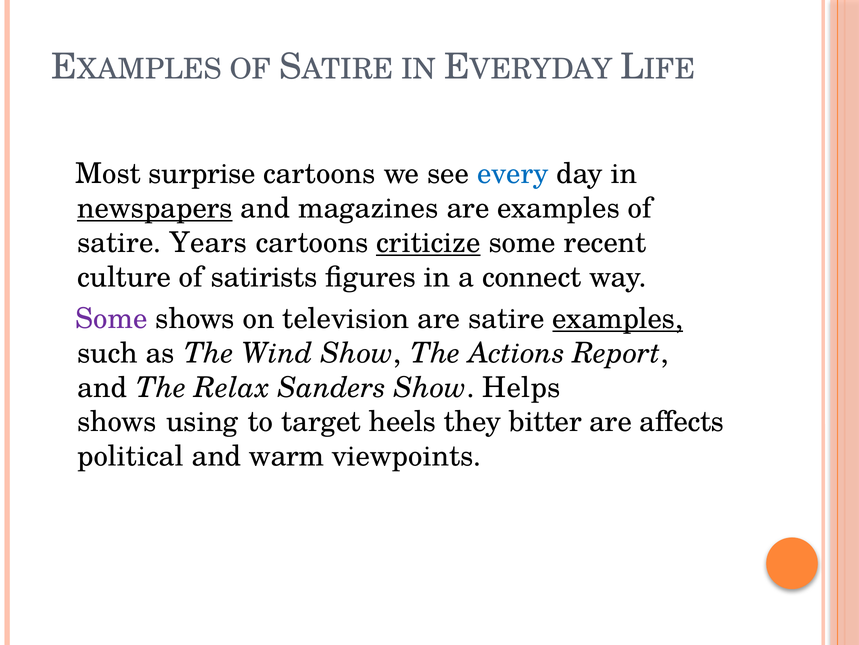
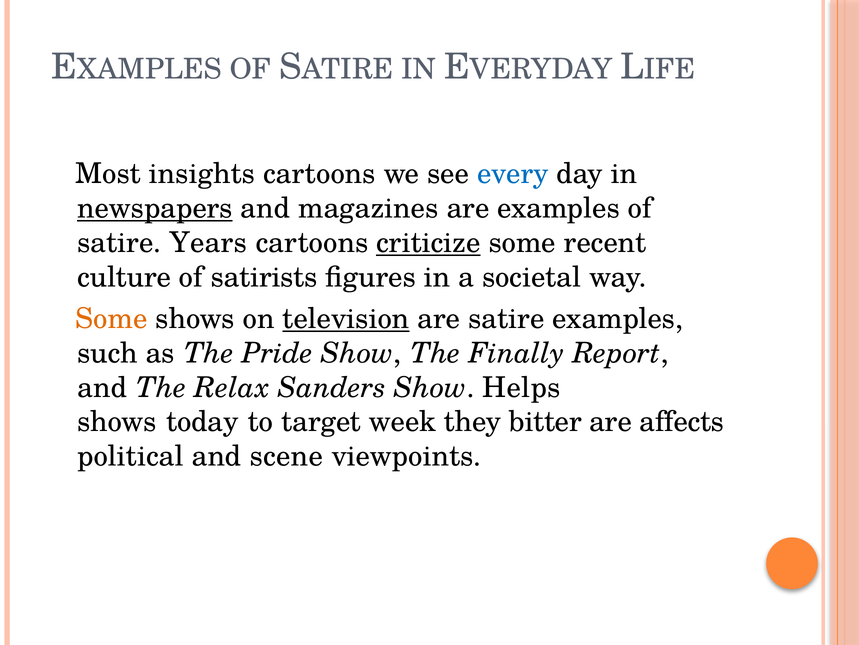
surprise: surprise -> insights (202, 174)
connect: connect -> societal (532, 277)
Some colour: purple -> orange (111, 318)
television underline: none -> present (346, 318)
examples underline: present -> none (618, 318)
Wind: Wind -> Pride (277, 353)
Actions: Actions -> Finally (517, 353)
using: using -> today (202, 422)
heels: heels -> week (403, 422)
warm: warm -> scene (286, 456)
